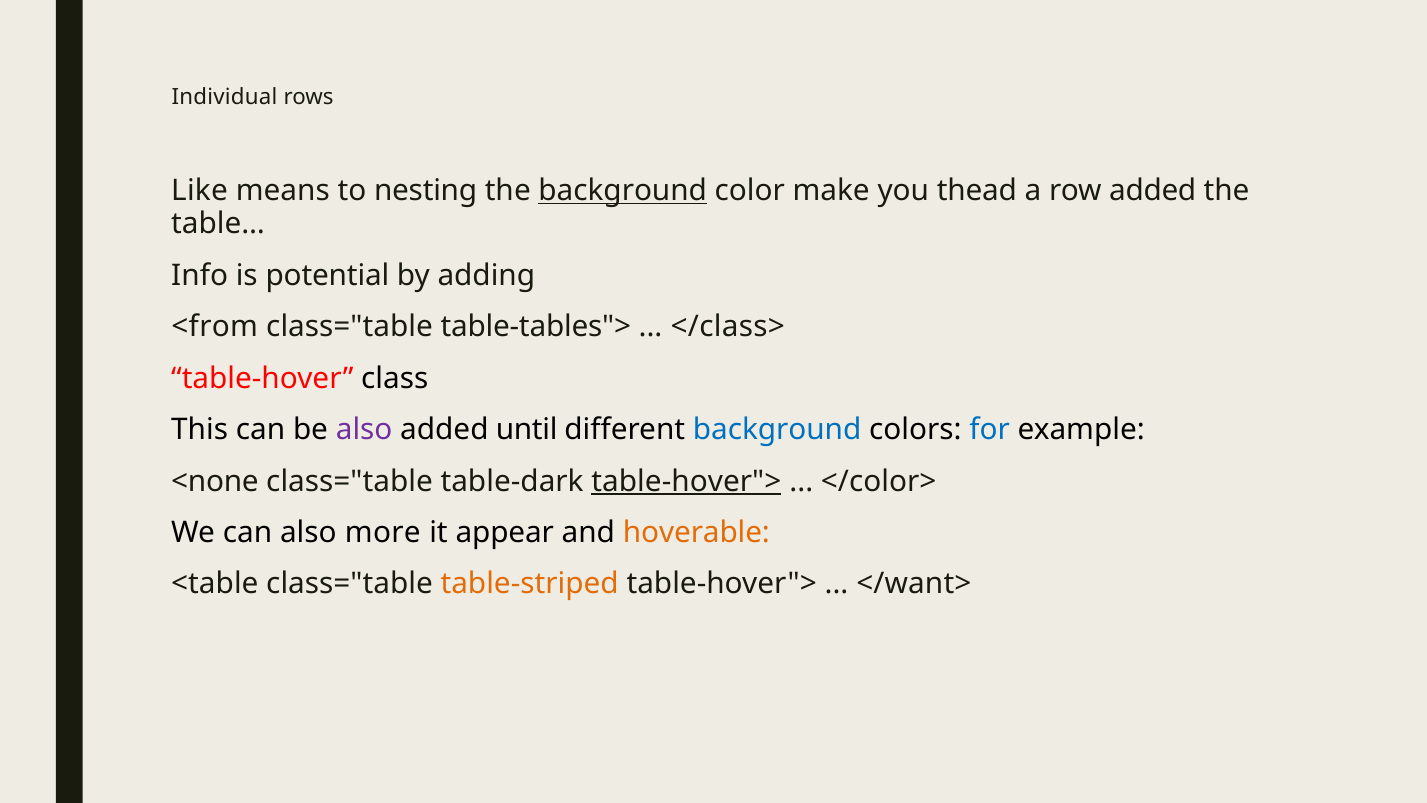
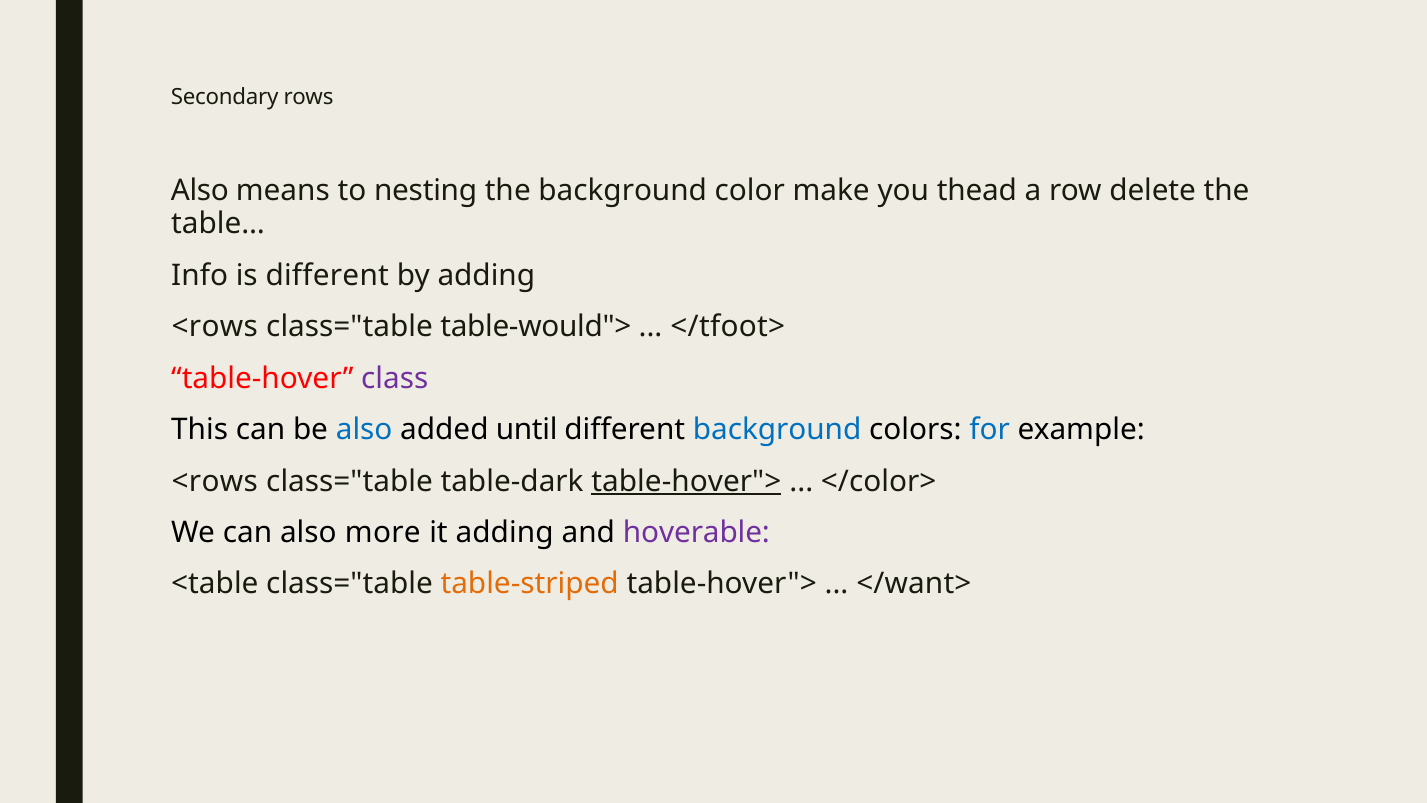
Individual: Individual -> Secondary (225, 97)
Like: Like -> Also (200, 191)
background underline: present -> none (623, 191)
row added: added -> delete (1153, 191)
is potential: potential -> different (327, 275)
<from: <from -> <rows (215, 327)
table-tables">: table-tables"> -> table-would"> (536, 327)
</class>: </class> -> </tfoot> (728, 327)
class colour: black -> purple (395, 378)
also colour: purple -> blue (364, 430)
<none: <none -> <rows (215, 481)
it appear: appear -> adding (505, 533)
hoverable colour: orange -> purple (696, 533)
